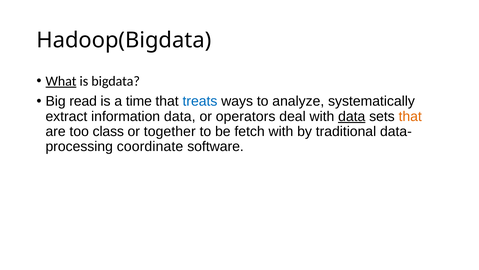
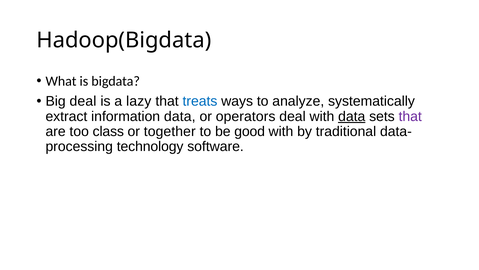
What underline: present -> none (61, 81)
Big read: read -> deal (83, 101)
time: time -> lazy (139, 101)
that colour: orange -> purple (410, 116)
fetch: fetch -> good (250, 131)
coordinate: coordinate -> technology (150, 146)
